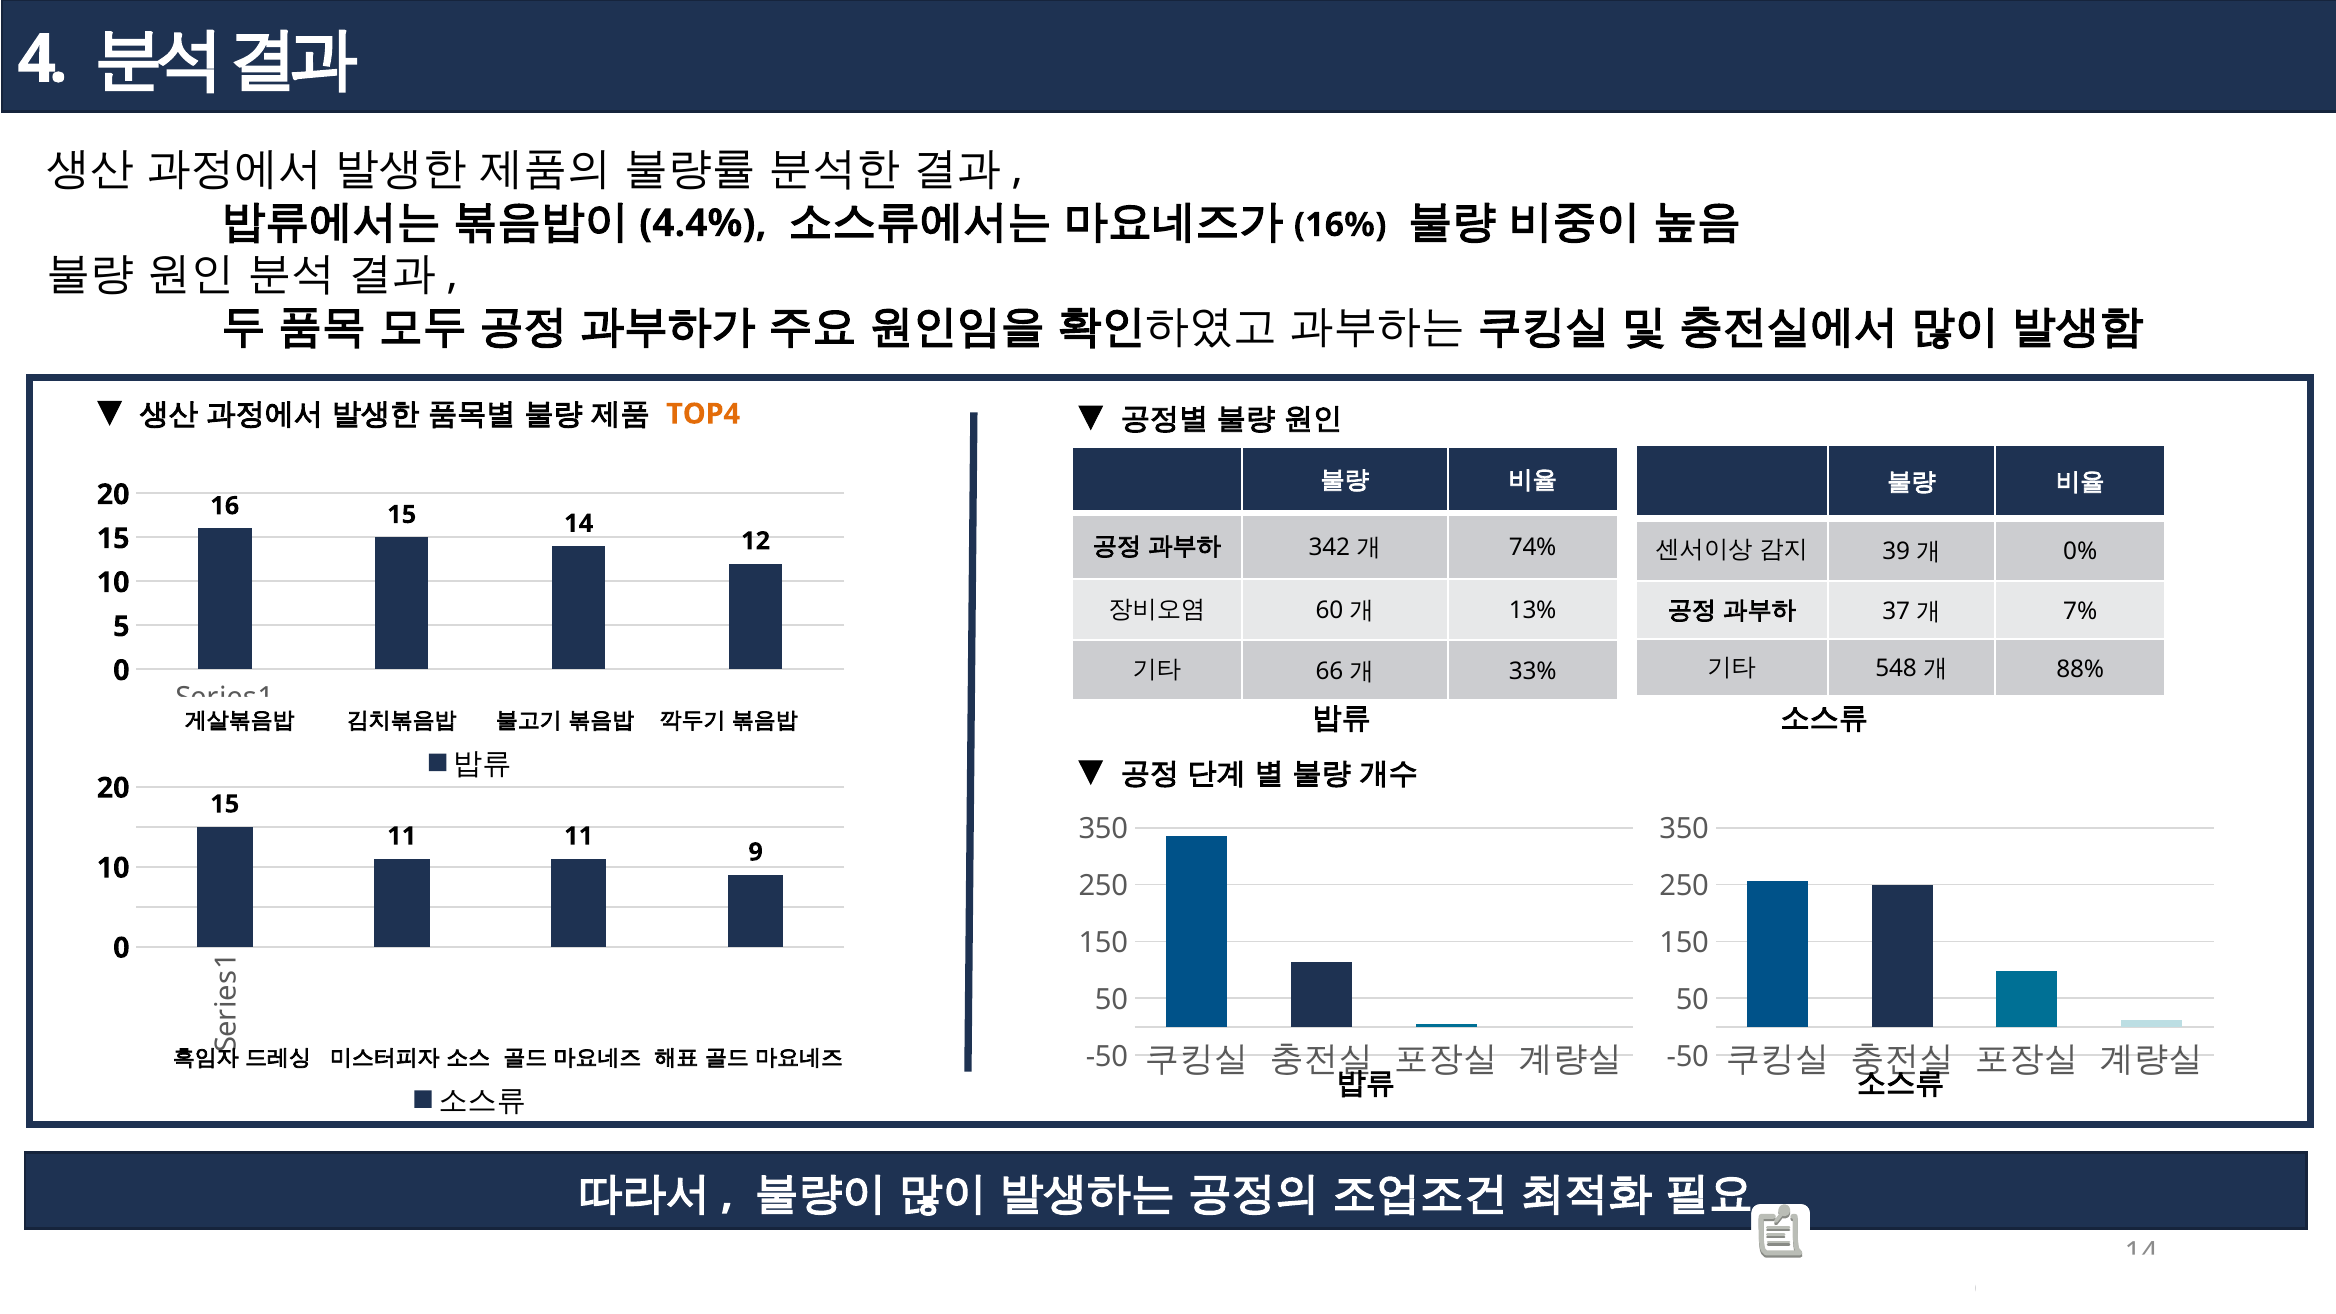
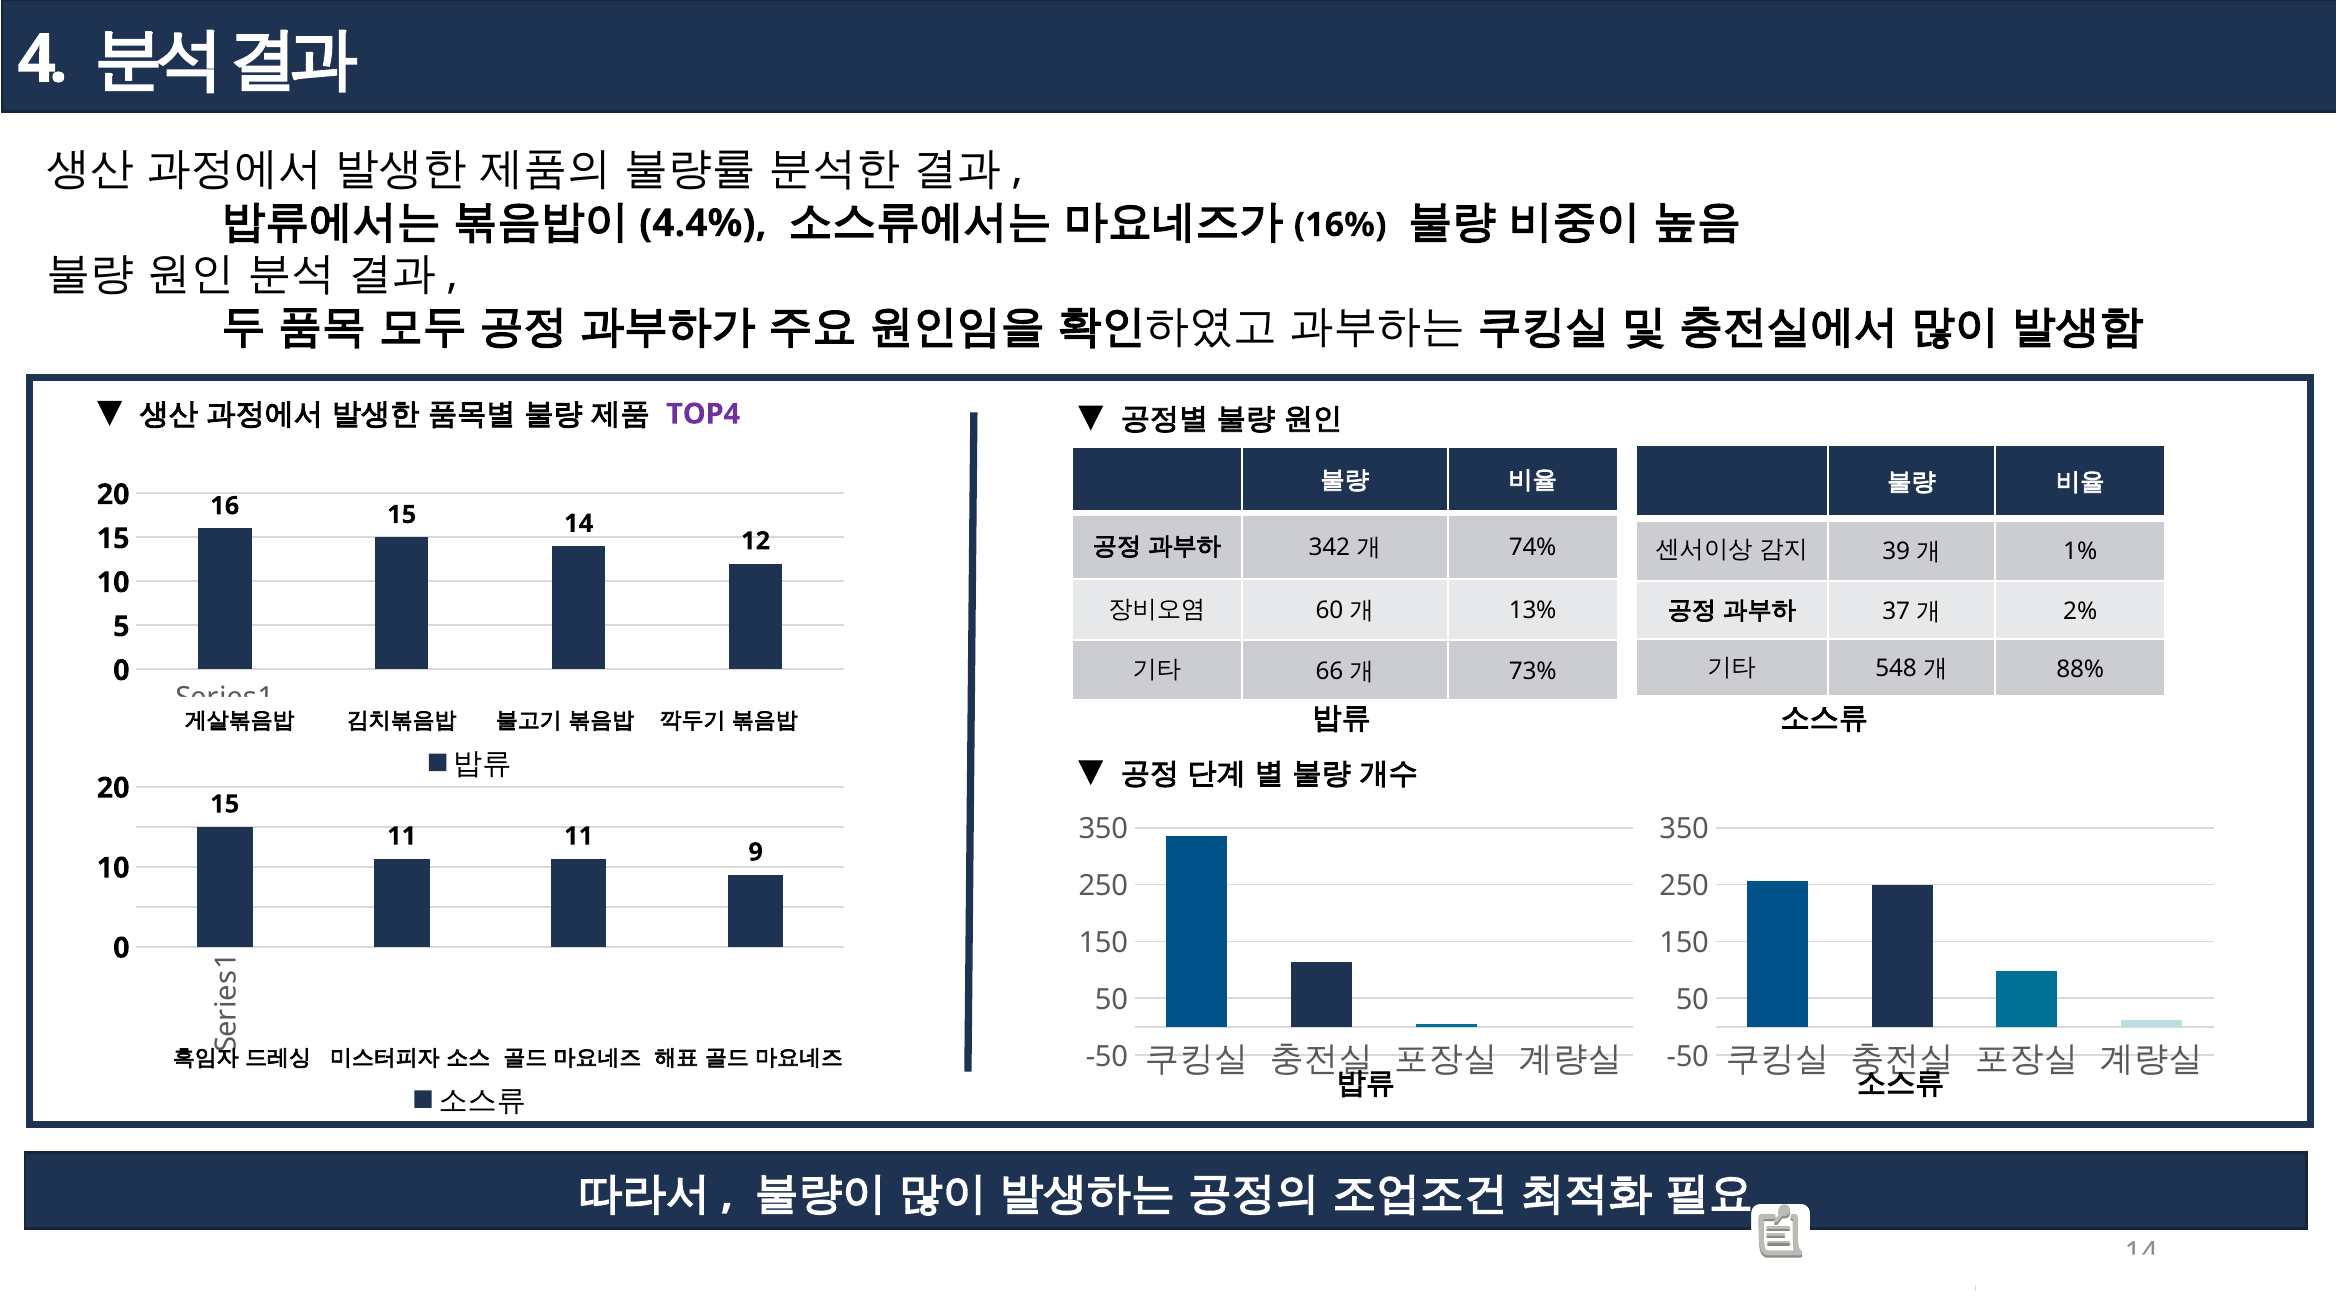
TOP4 colour: orange -> purple (703, 414)
0%: 0% -> 1% (2080, 551)
7%: 7% -> 2% (2080, 611)
33%: 33% -> 73% (1533, 671)
